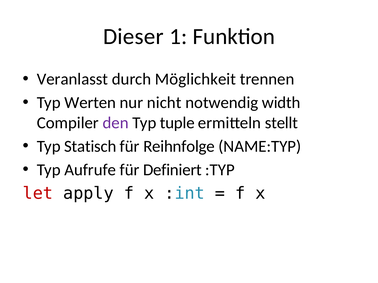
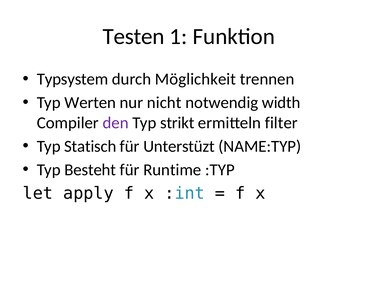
Dieser: Dieser -> Testen (134, 37)
Veranlasst: Veranlasst -> Typsystem (73, 79)
tuple: tuple -> strikt (177, 123)
stellt: stellt -> filter (281, 123)
Reihnfolge: Reihnfolge -> Unterstüzt (179, 147)
Aufrufe: Aufrufe -> Besteht (90, 170)
Definiert: Definiert -> Runtime (172, 170)
let colour: red -> black (38, 194)
